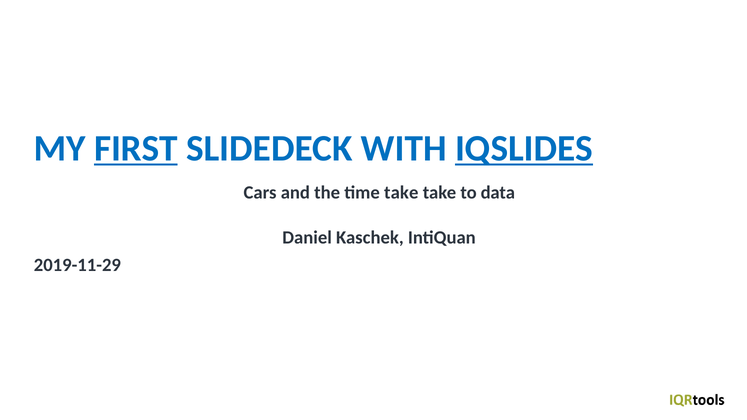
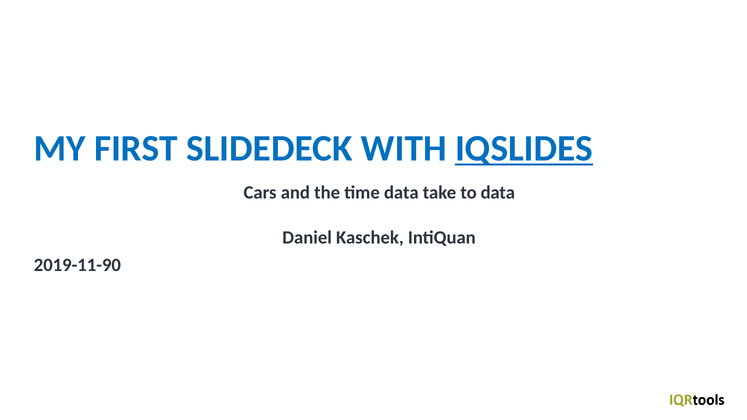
FIRST underline: present -> none (136, 148)
time take: take -> data (401, 193)
2019-11-29: 2019-11-29 -> 2019-11-90 (77, 265)
